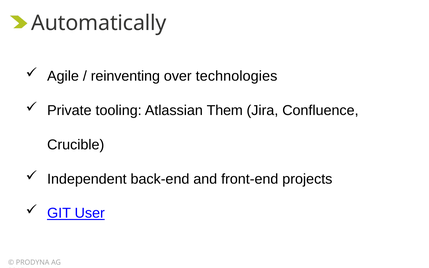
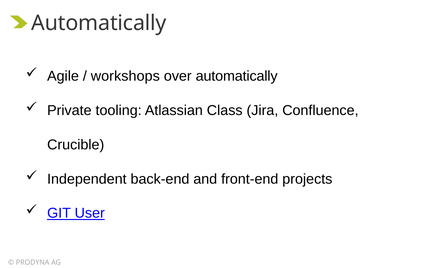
reinventing: reinventing -> workshops (125, 76)
over technologies: technologies -> automatically (237, 76)
Them: Them -> Class (225, 110)
